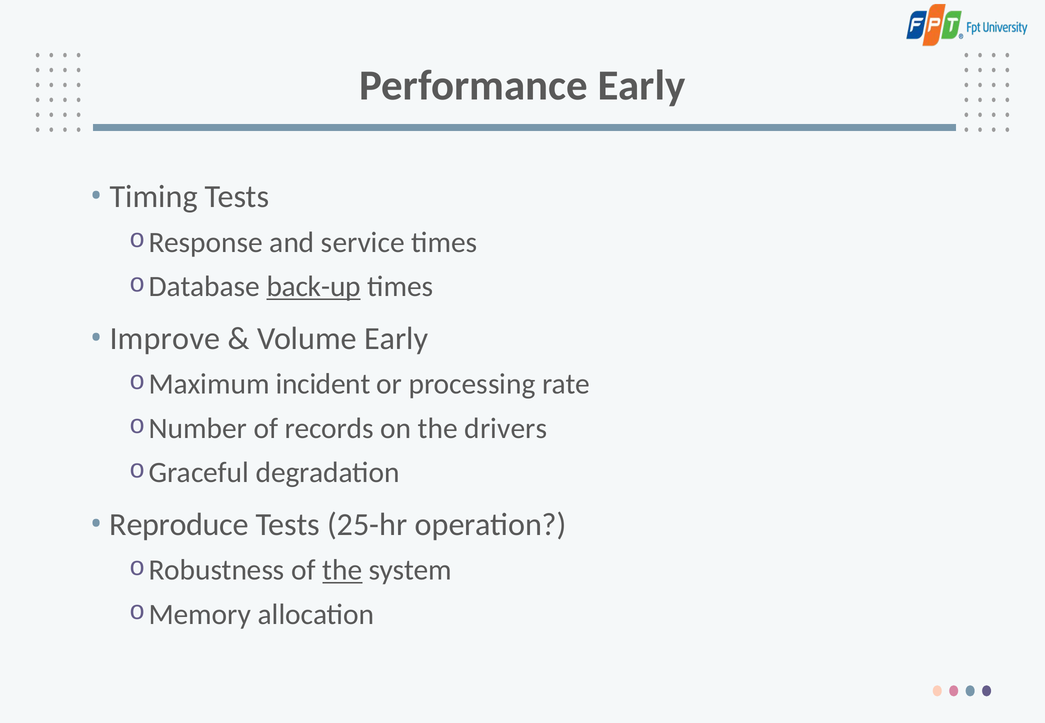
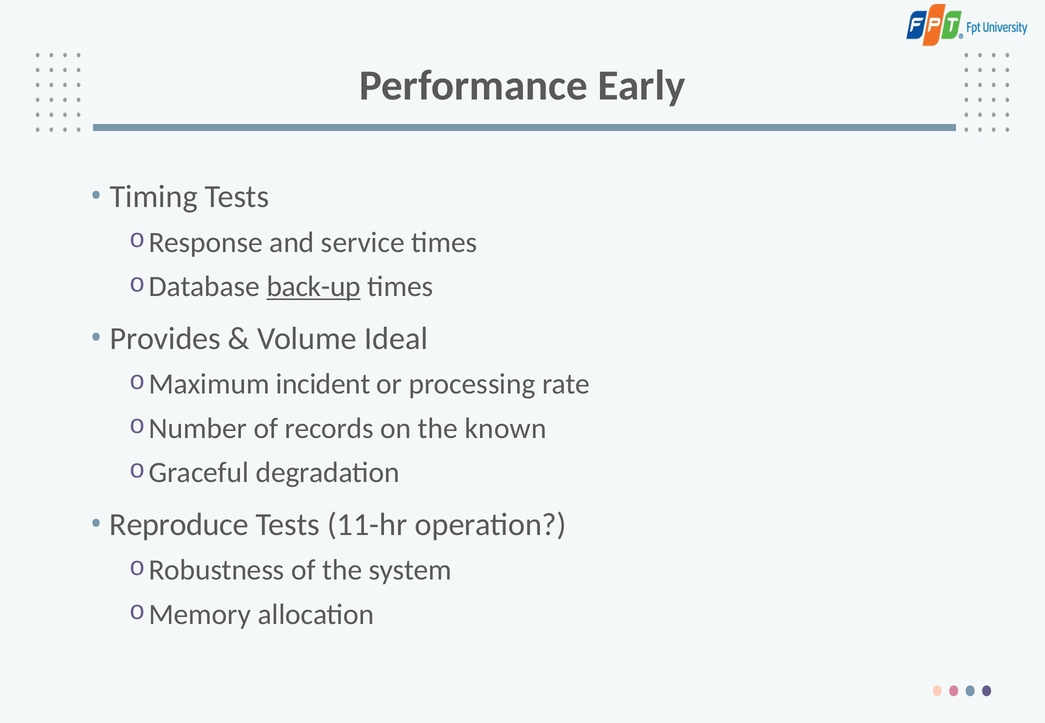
Improve: Improve -> Provides (165, 339)
Volume Early: Early -> Ideal (396, 339)
drivers: drivers -> known (506, 429)
25-hr: 25-hr -> 11-hr (367, 525)
the underline: present -> none (342, 570)
